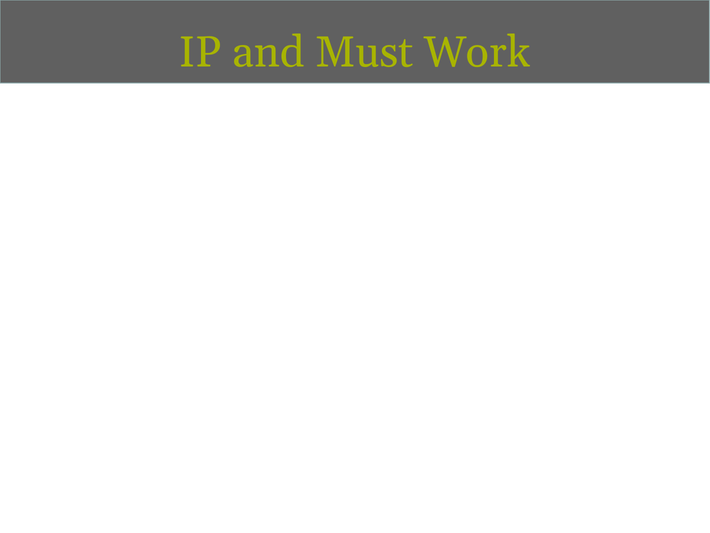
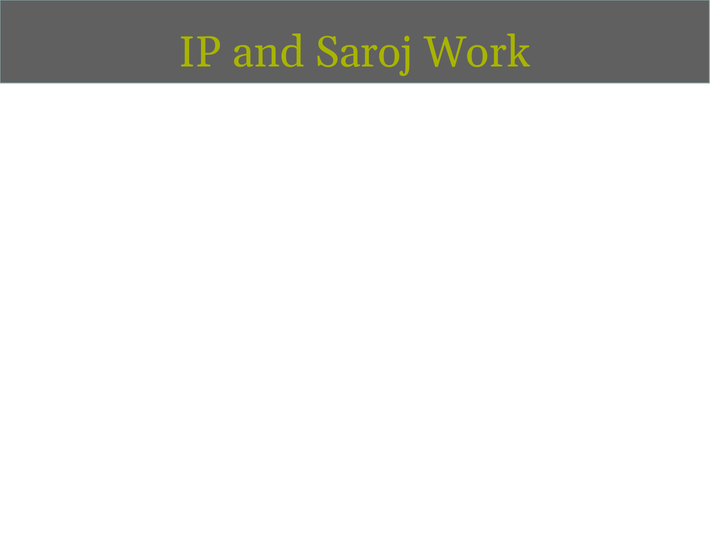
Must: Must -> Saroj (364, 52)
